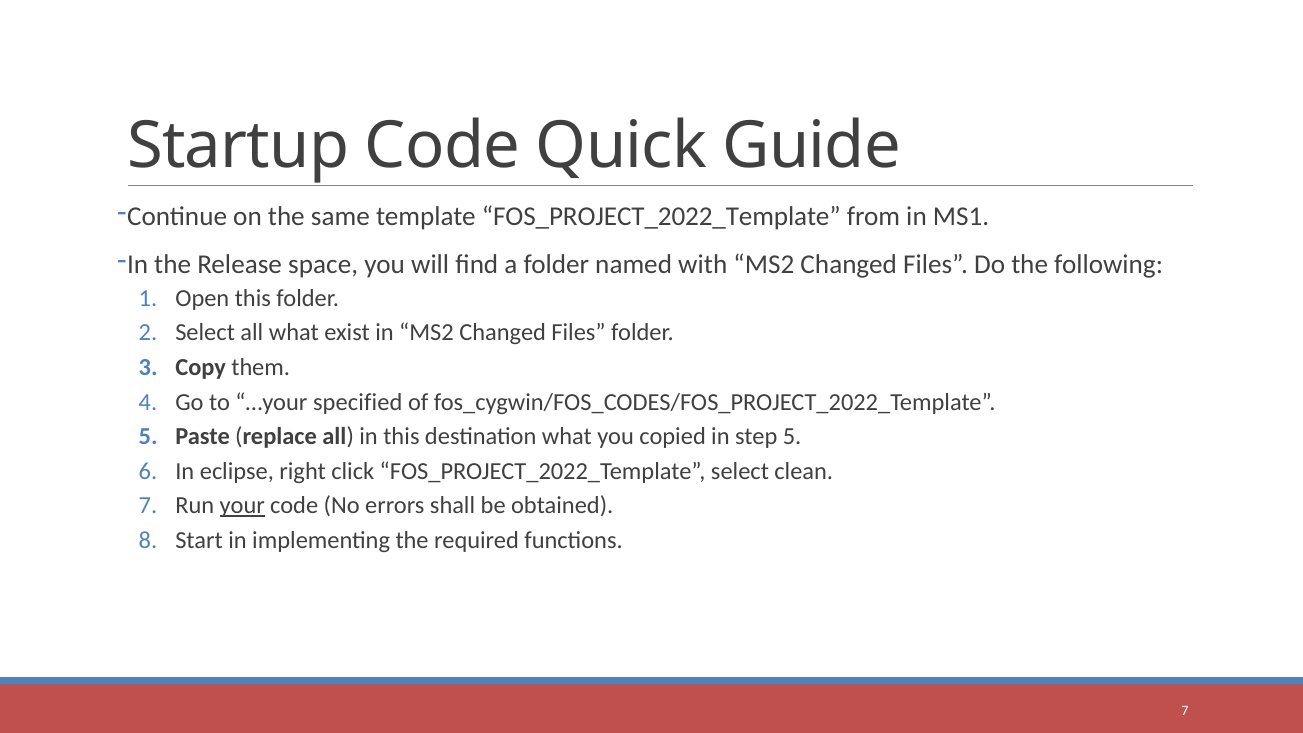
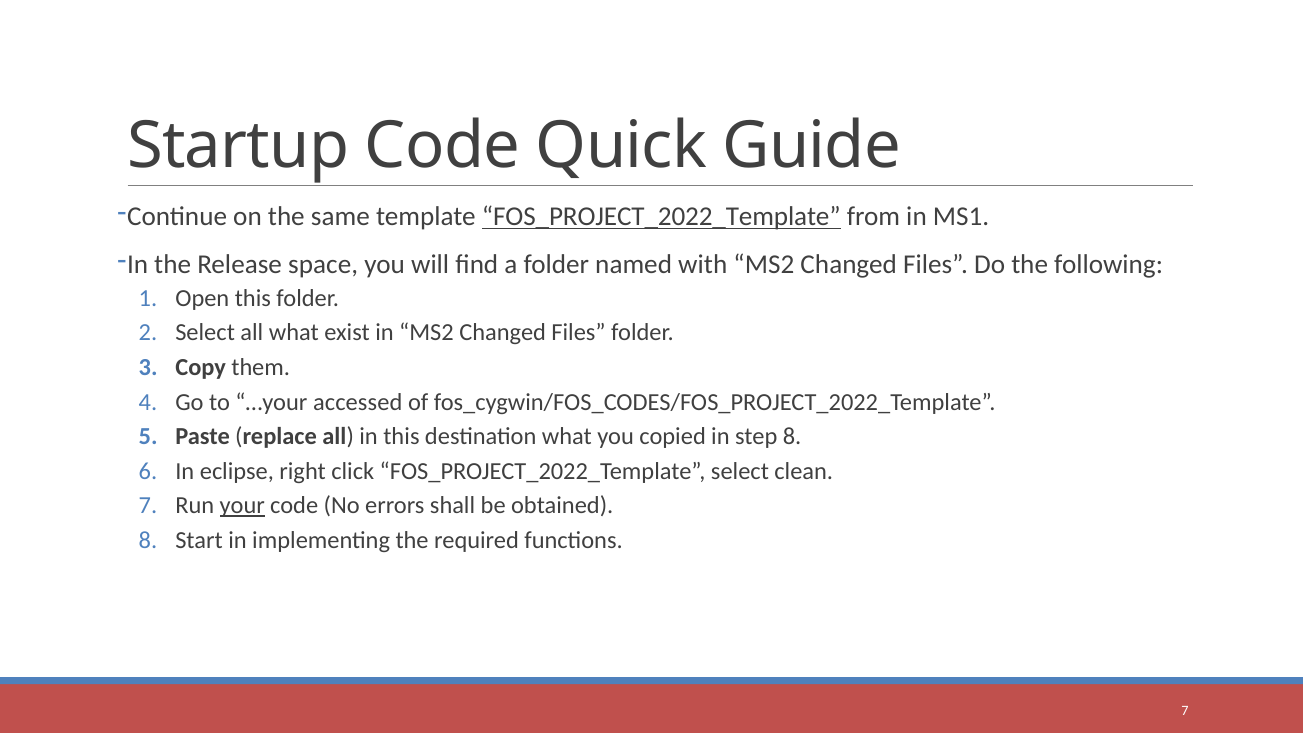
FOS_PROJECT_2022_Template underline: none -> present (661, 217)
specified: specified -> accessed (358, 402)
step 5: 5 -> 8 (792, 437)
